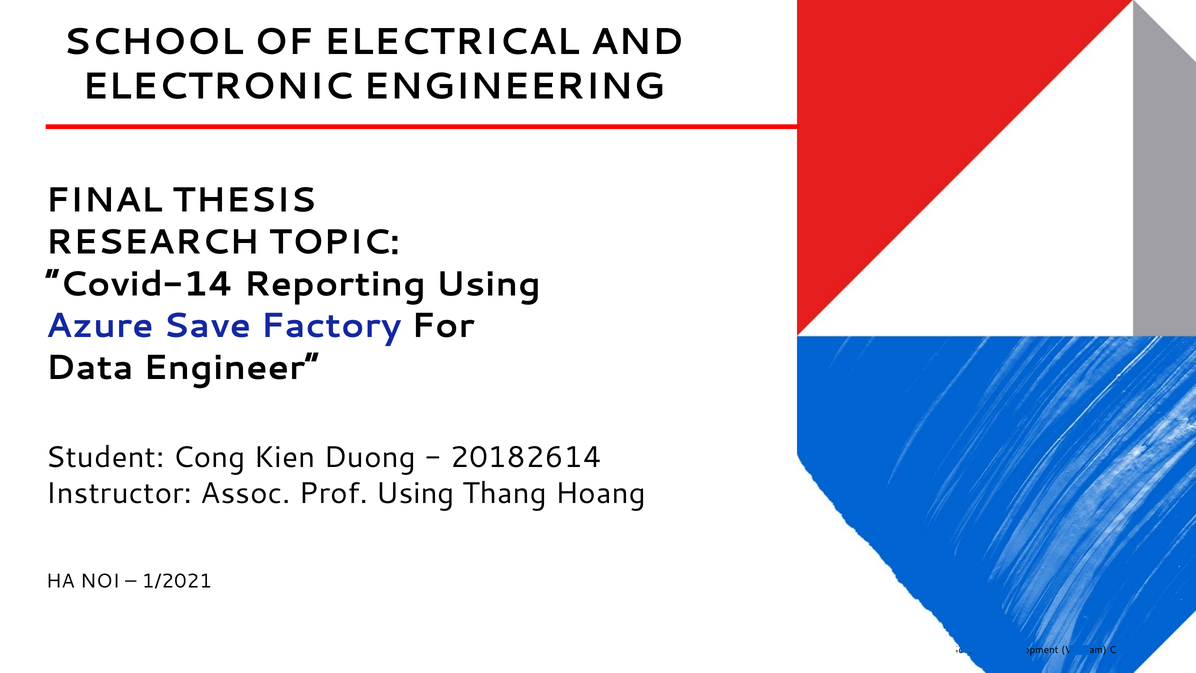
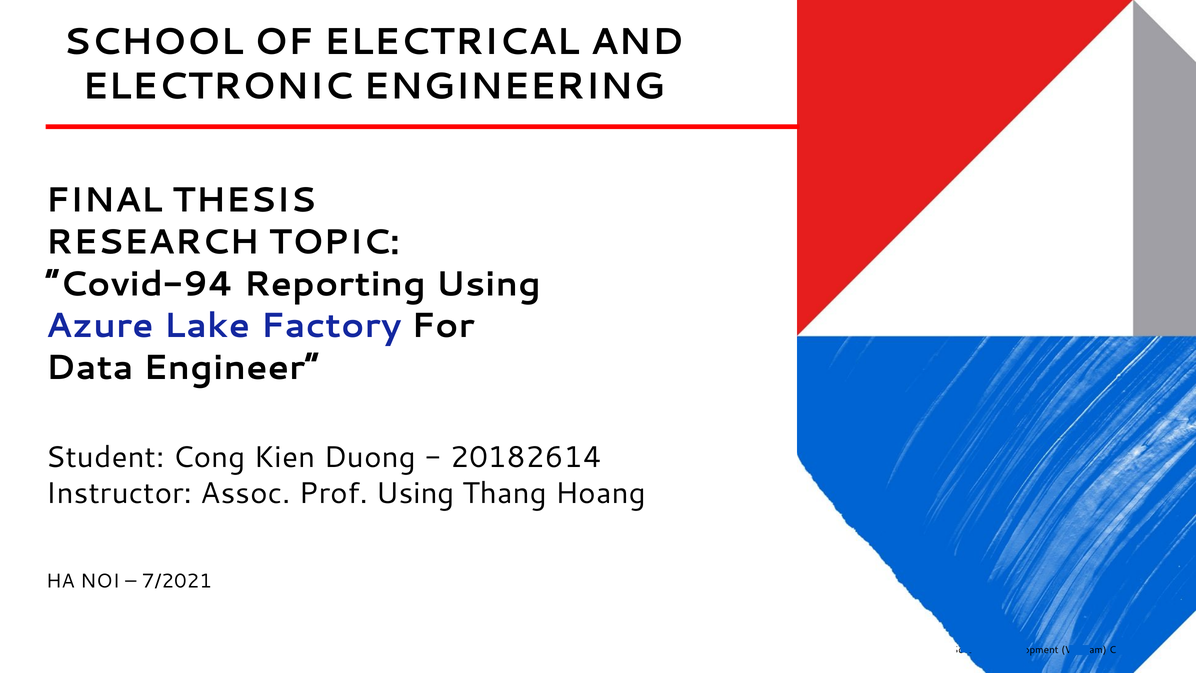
Covid-14: Covid-14 -> Covid-94 (140, 284)
Save: Save -> Lake (207, 326)
1/2021: 1/2021 -> 7/2021 (177, 581)
